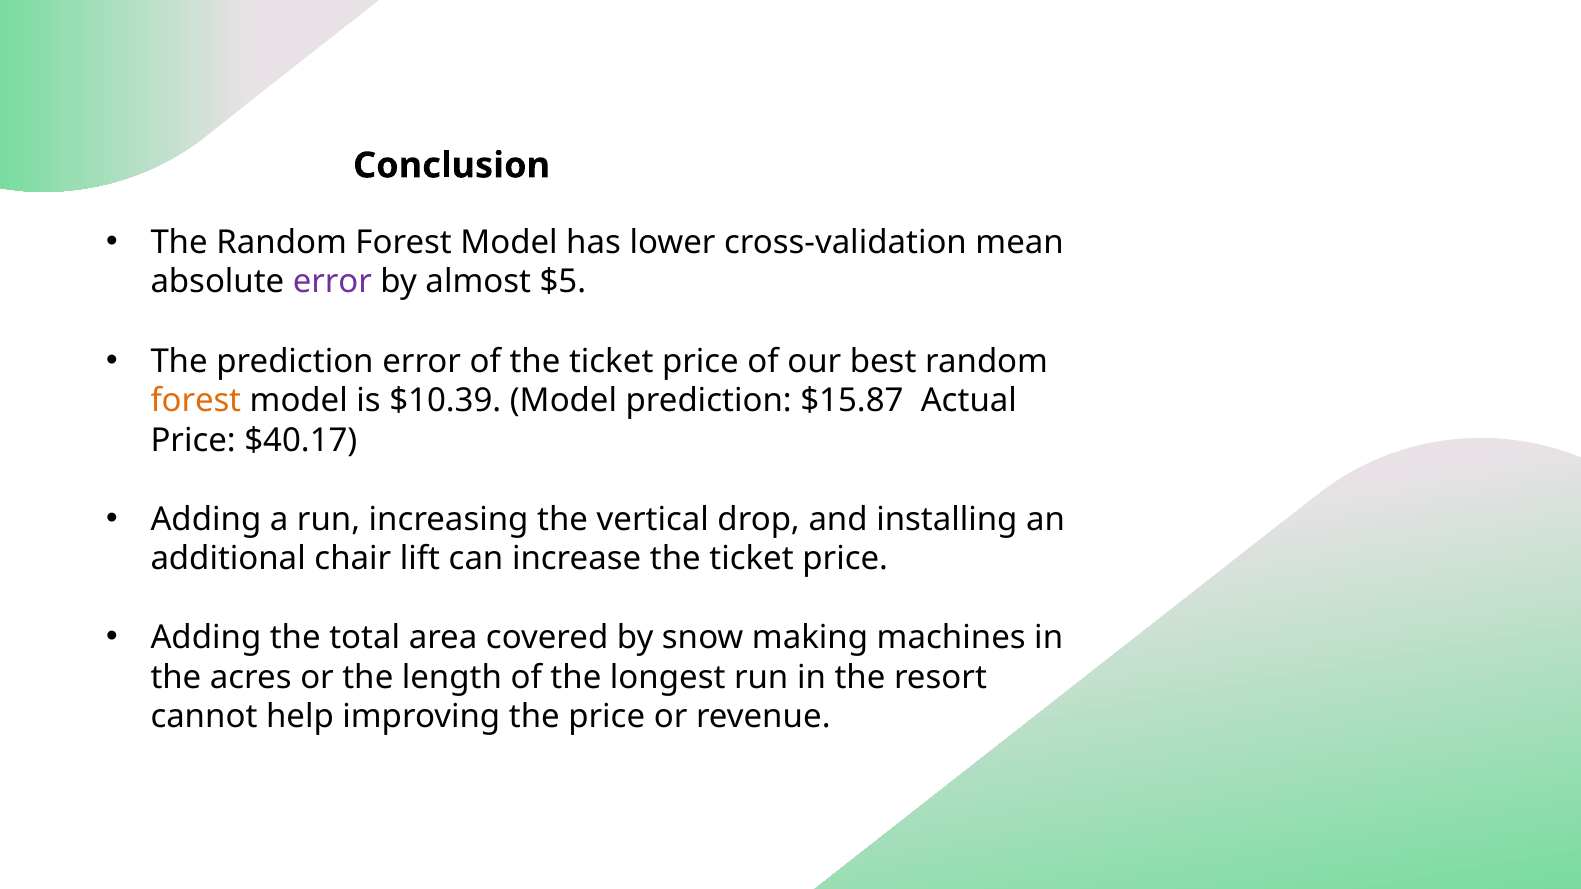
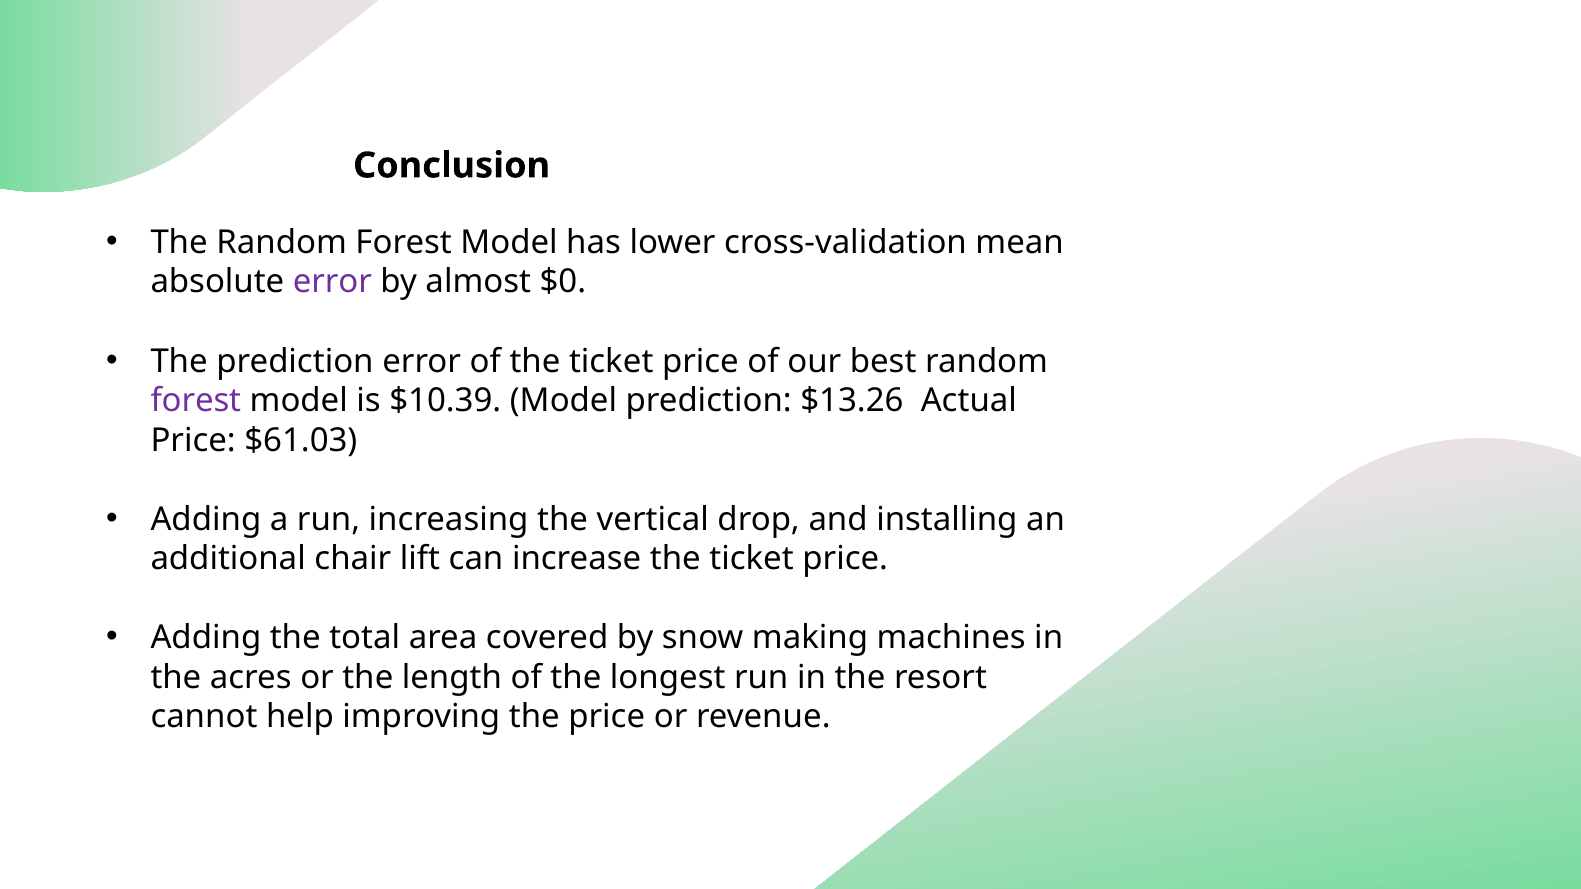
$5: $5 -> $0 (563, 282)
forest colour: orange -> purple (196, 401)
$15.87: $15.87 -> $13.26 (852, 401)
$40.17: $40.17 -> $61.03 (301, 440)
